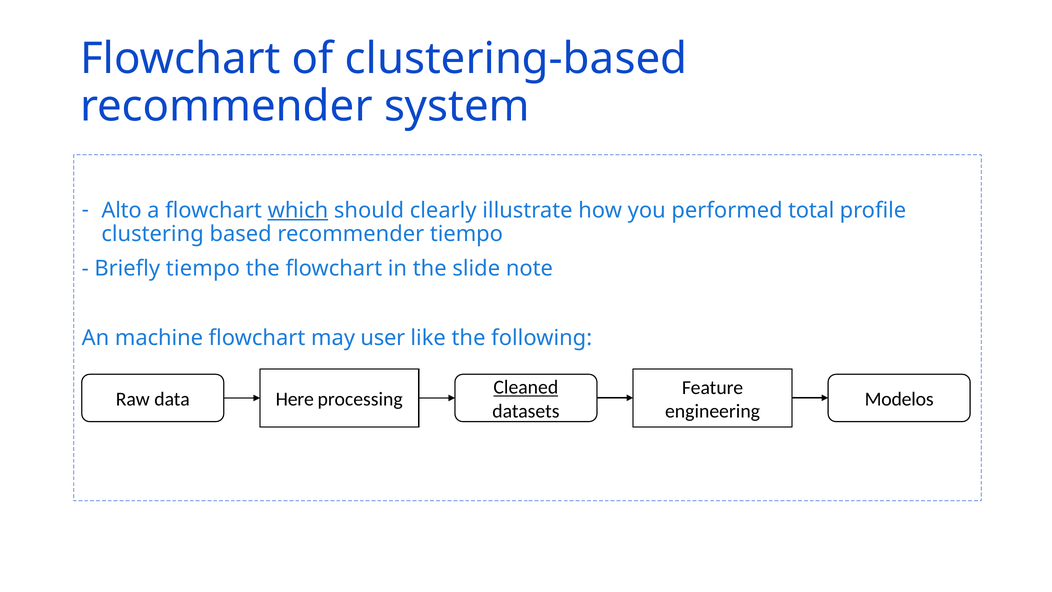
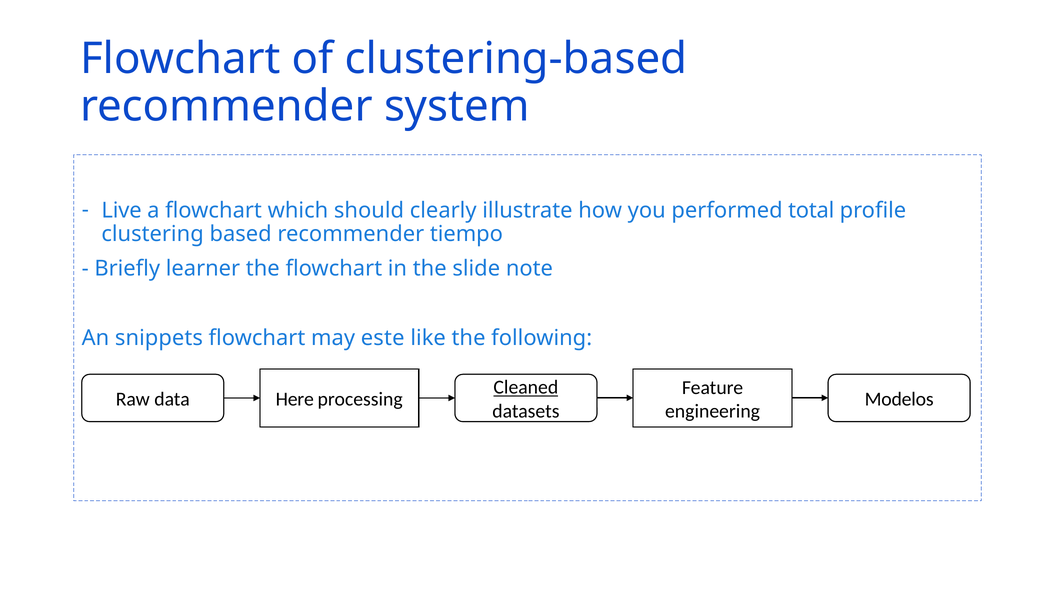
Alto: Alto -> Live (122, 210)
which underline: present -> none (298, 210)
Briefly tiempo: tiempo -> learner (203, 269)
machine: machine -> snippets (159, 338)
user: user -> este (383, 338)
